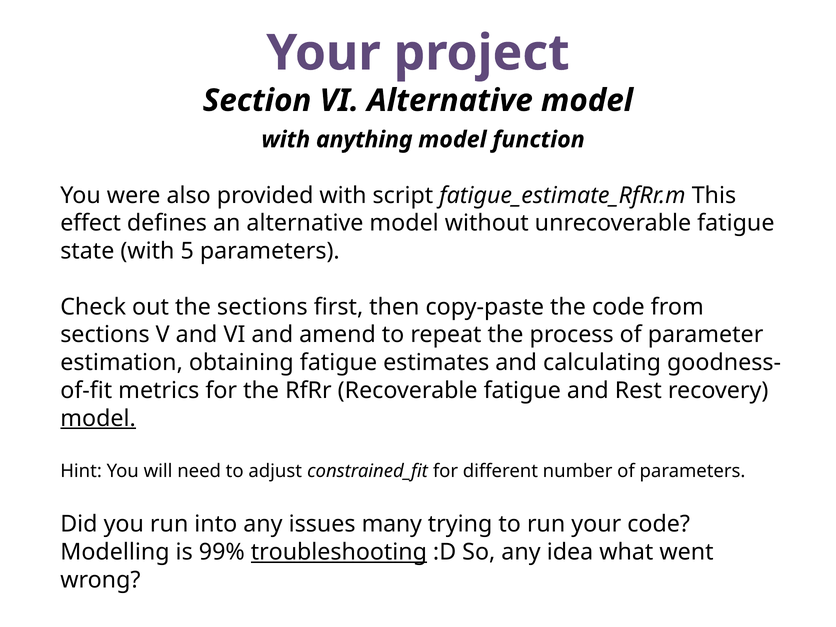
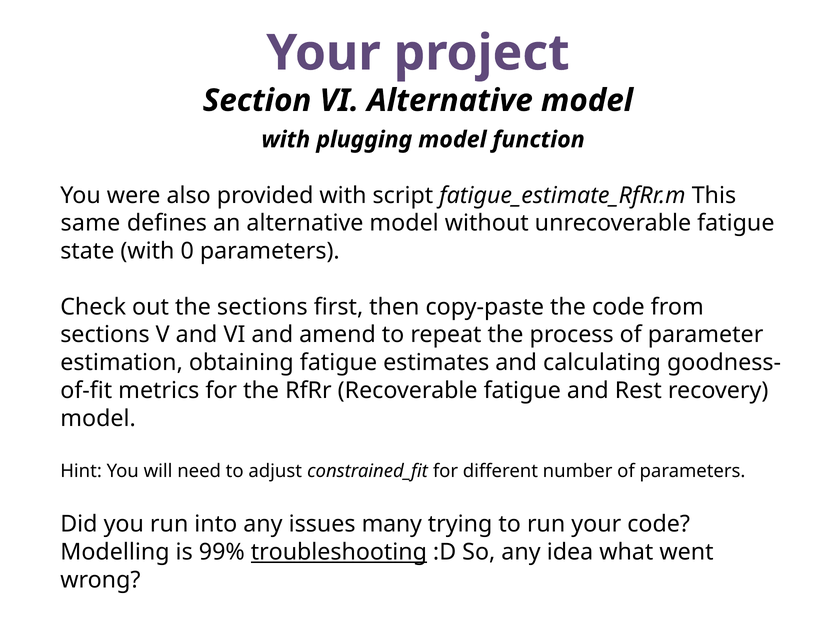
anything: anything -> plugging (364, 140)
effect: effect -> same (90, 223)
5: 5 -> 0 (187, 251)
model underline: present -> none (98, 418)
